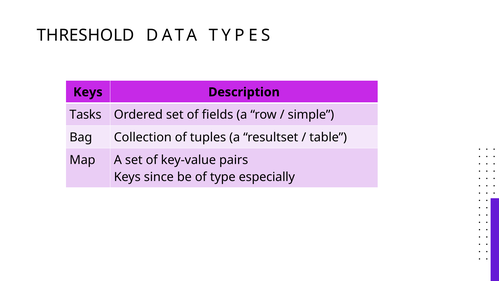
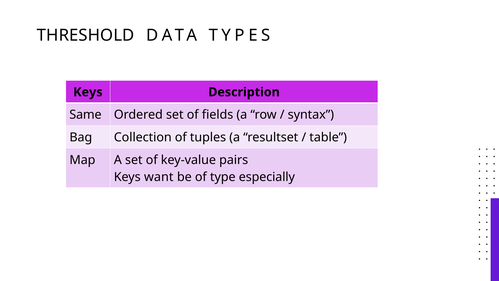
Tasks: Tasks -> Same (85, 115)
simple: simple -> syntax (311, 115)
since: since -> want (159, 177)
